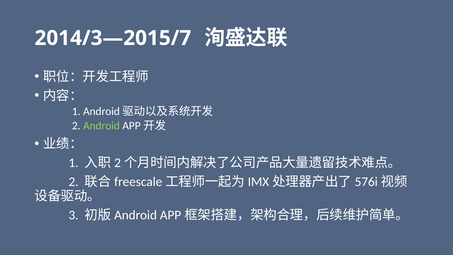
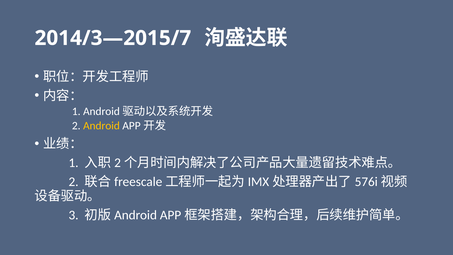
Android colour: light green -> yellow (101, 126)
